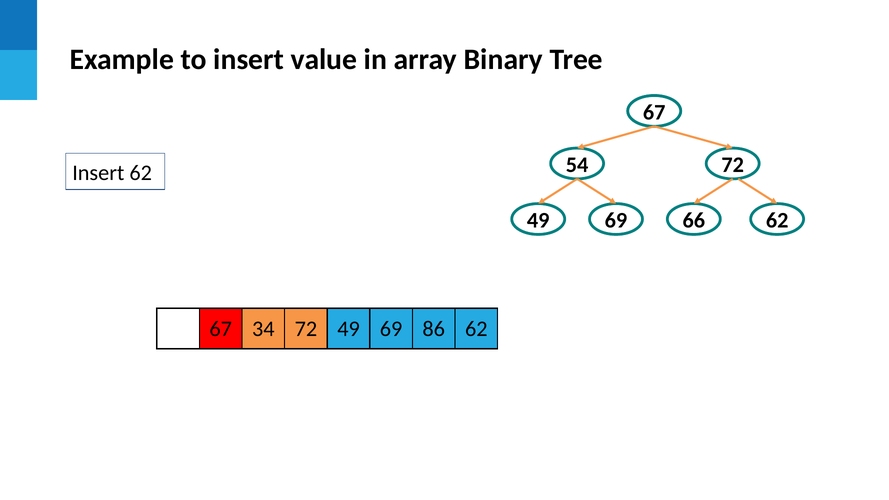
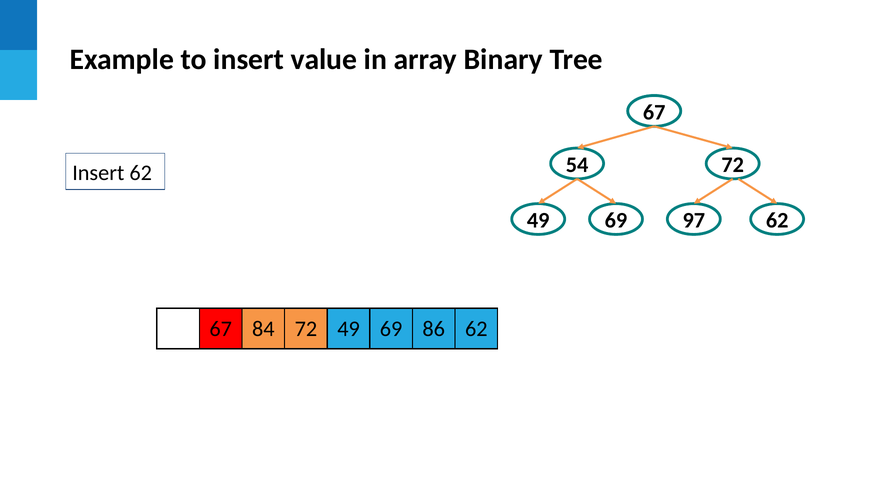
66: 66 -> 97 (694, 221)
34: 34 -> 84 (263, 329)
